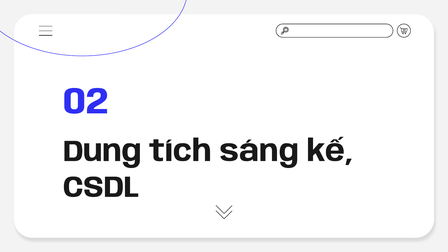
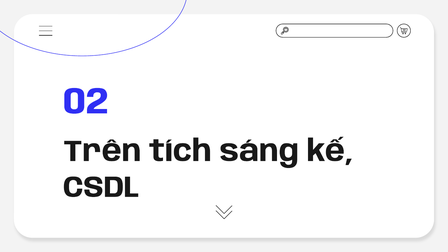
Dung: Dung -> Trên (102, 151)
